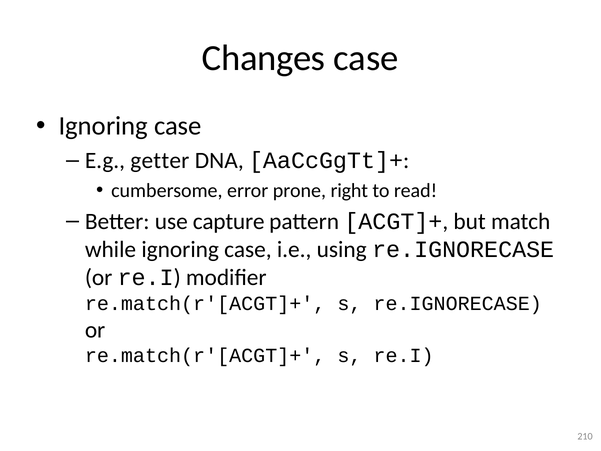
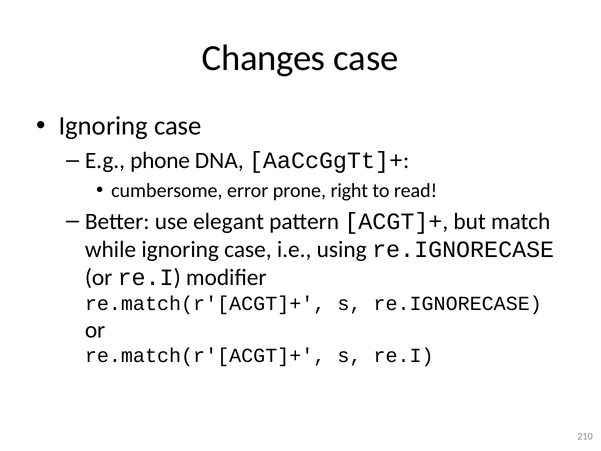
getter: getter -> phone (160, 161)
capture: capture -> elegant (229, 221)
